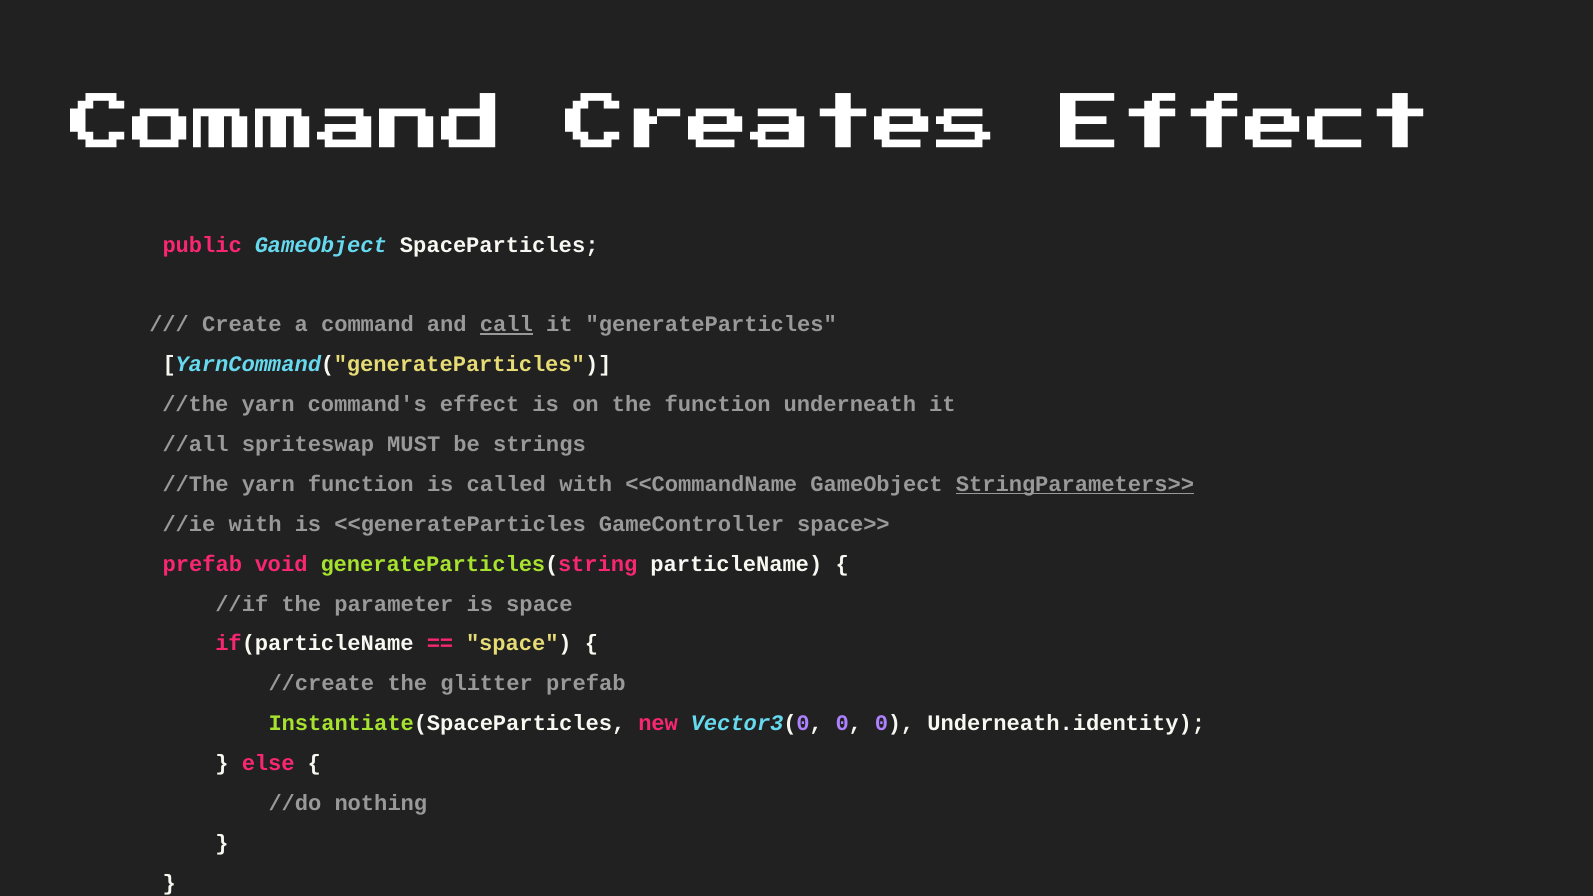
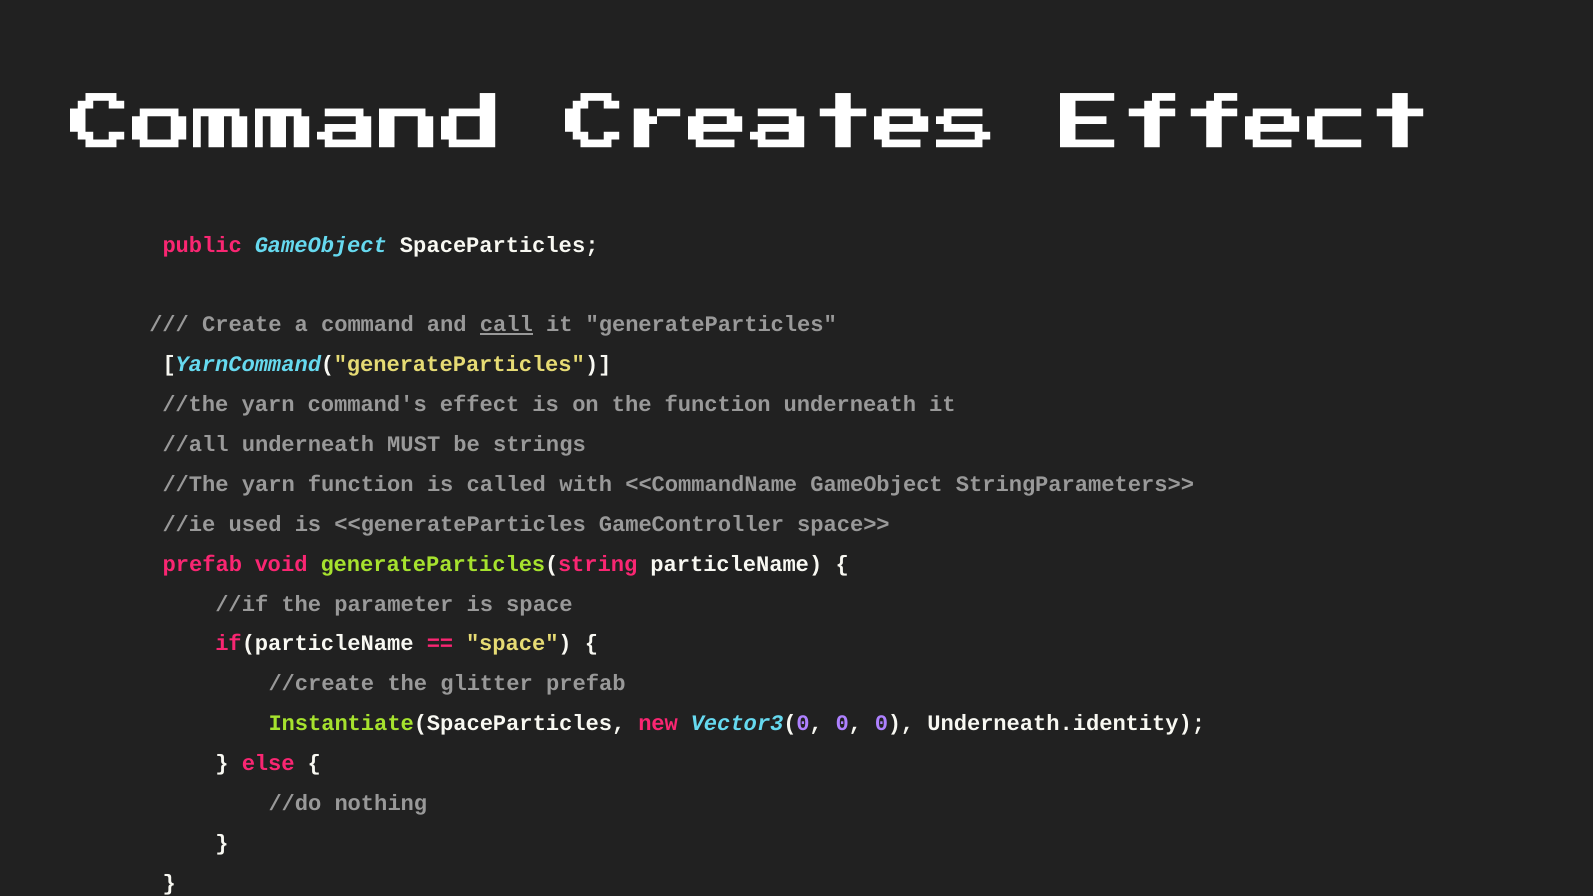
//all spriteswap: spriteswap -> underneath (308, 444)
StringParameters>> underline: present -> none (1075, 484)
//ie with: with -> used (255, 524)
